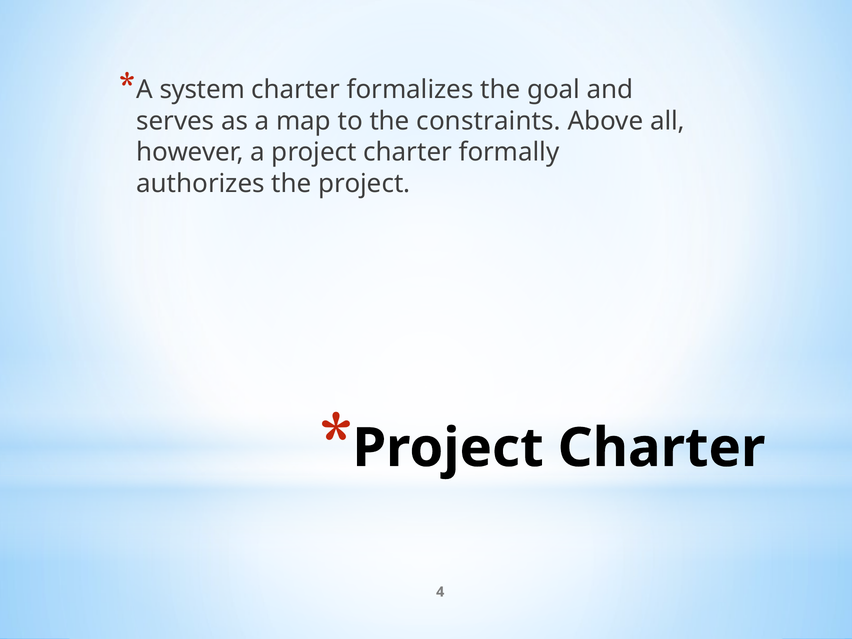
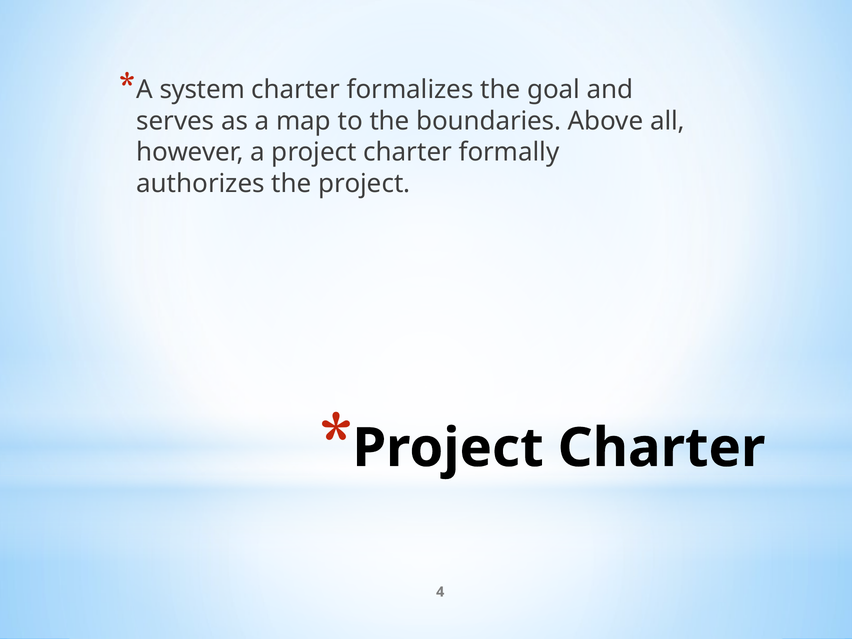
constraints: constraints -> boundaries (489, 121)
